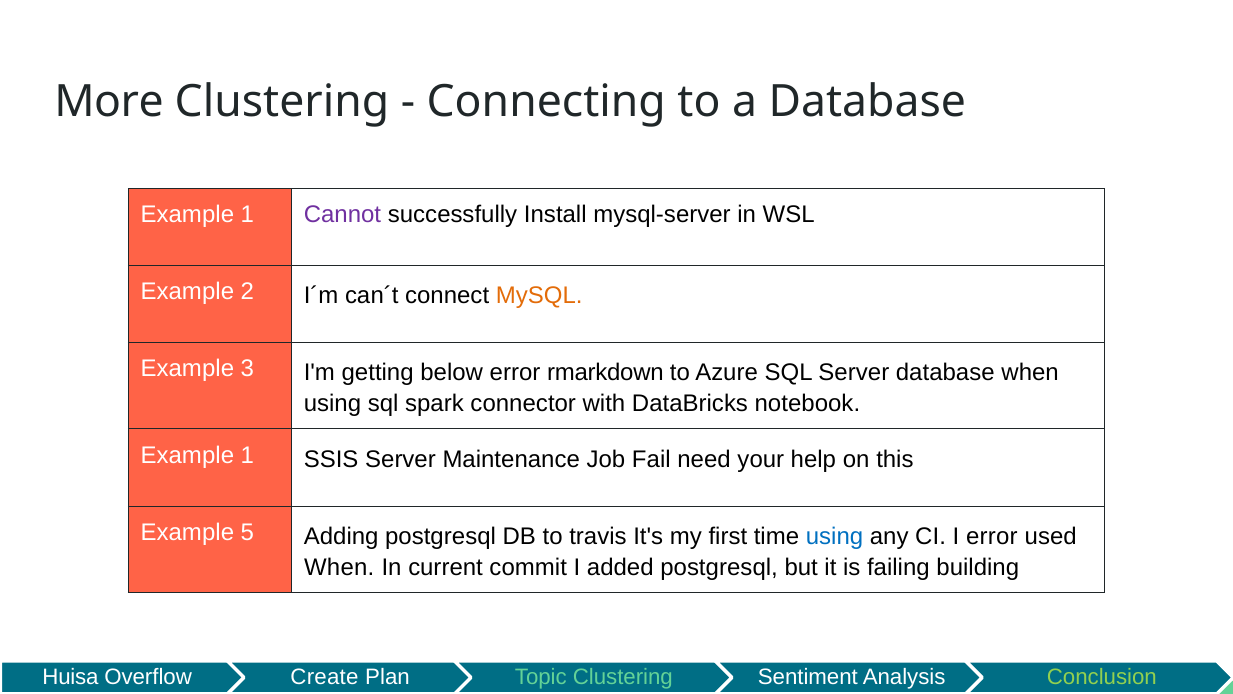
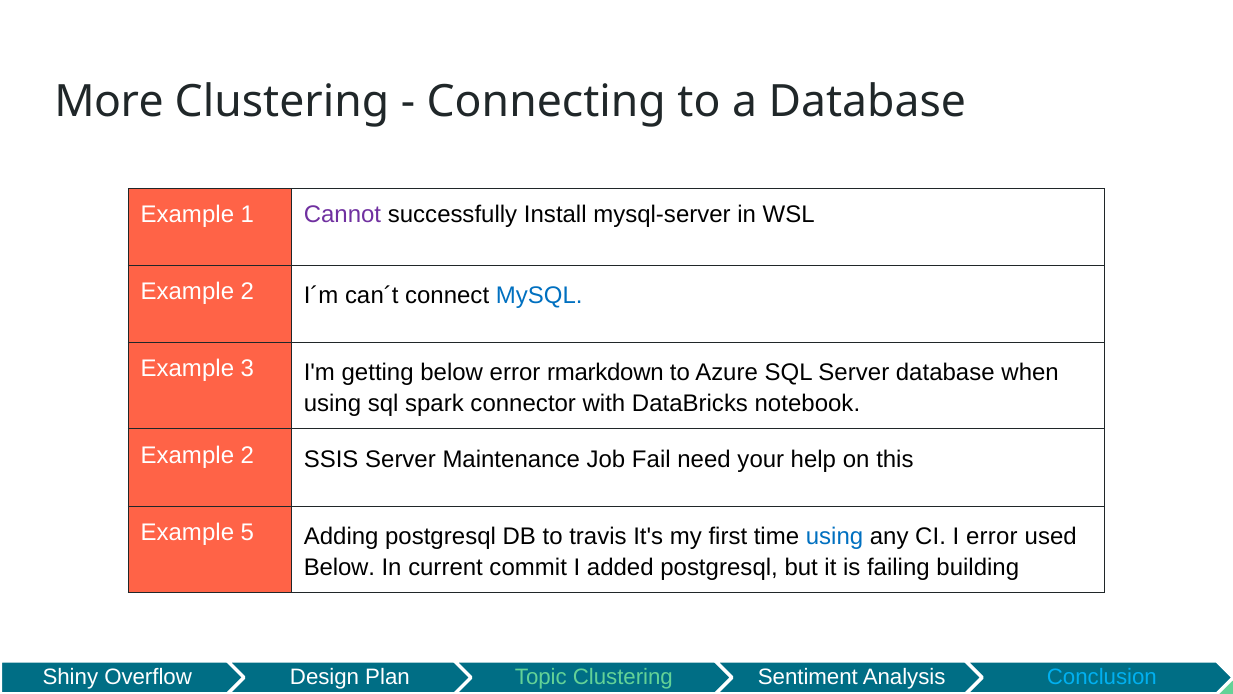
MySQL colour: orange -> blue (539, 296)
1: 1 -> 2 (247, 455)
When: When -> Below (339, 567)
Huisa: Huisa -> Shiny (70, 677)
Create: Create -> Design (325, 677)
Conclusion colour: light green -> light blue (1102, 677)
